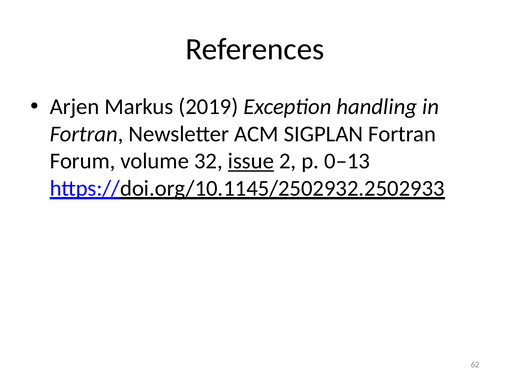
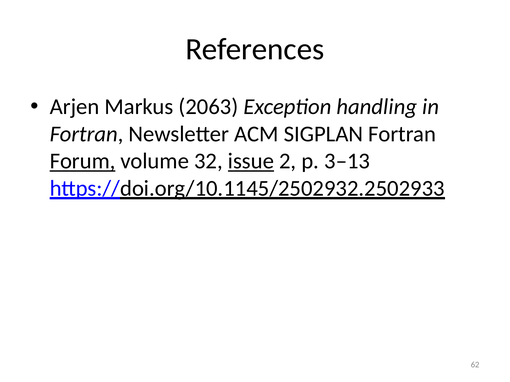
2019: 2019 -> 2063 (208, 107)
Forum underline: none -> present (83, 161)
0‒13: 0‒13 -> 3‒13 (347, 161)
